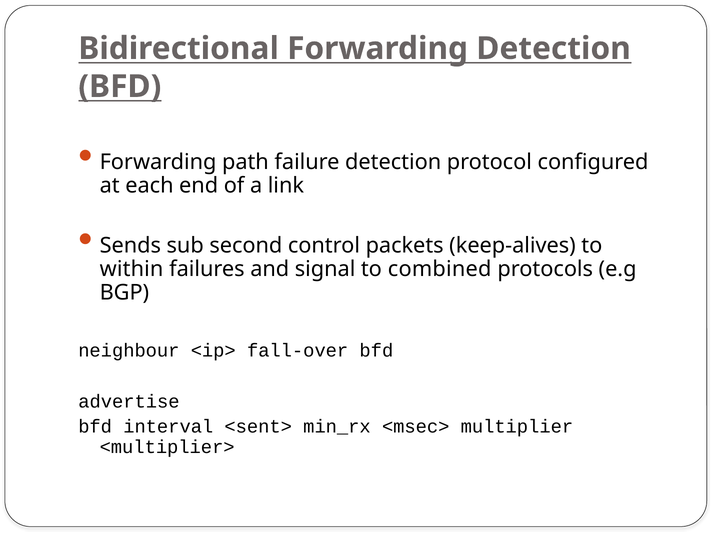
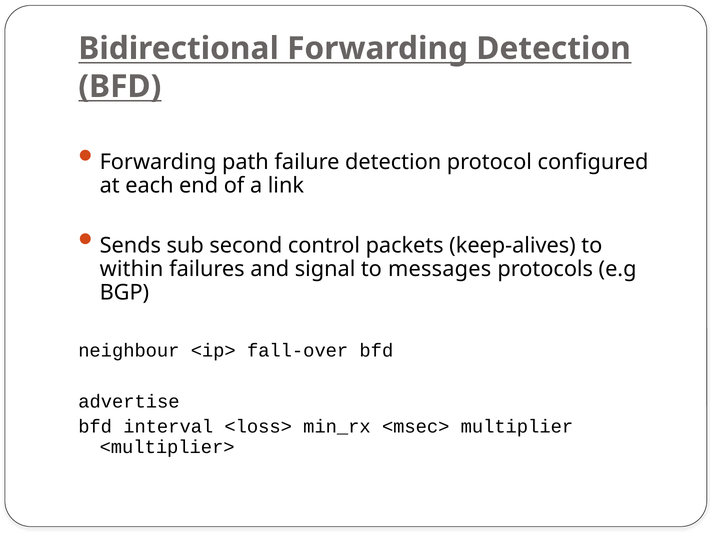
combined: combined -> messages (440, 269)
<sent>: <sent> -> <loss> (258, 427)
